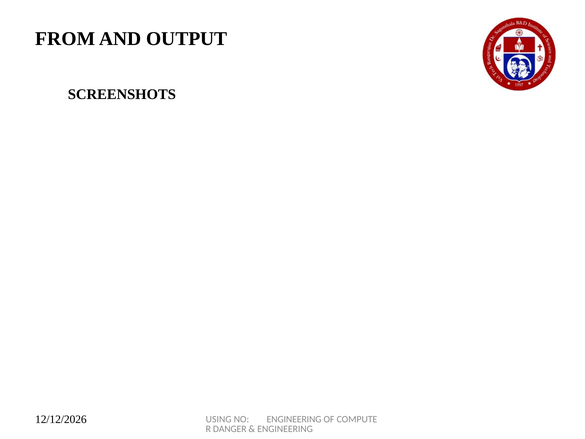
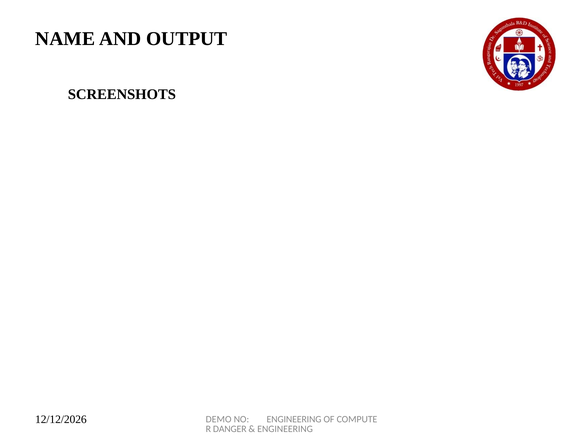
FROM: FROM -> NAME (65, 39)
USING: USING -> DEMO (219, 419)
